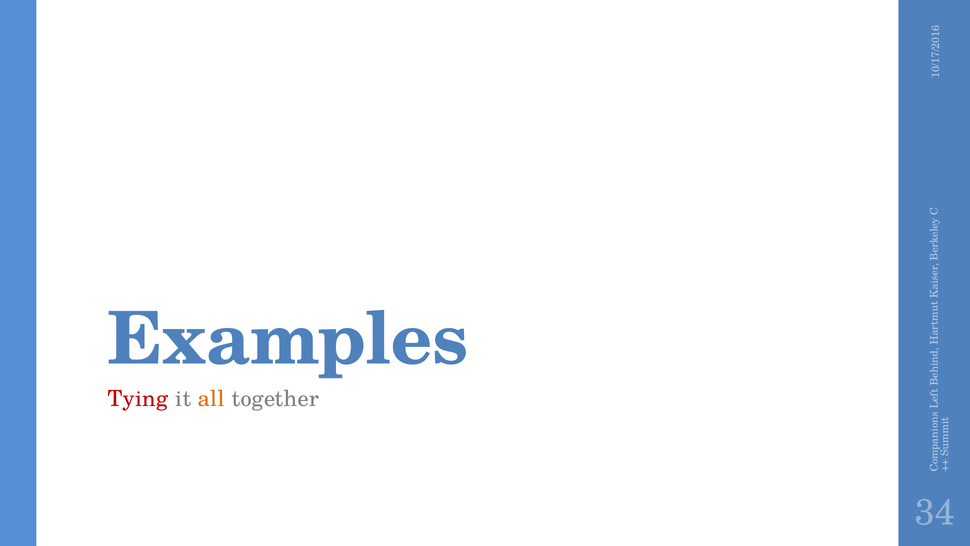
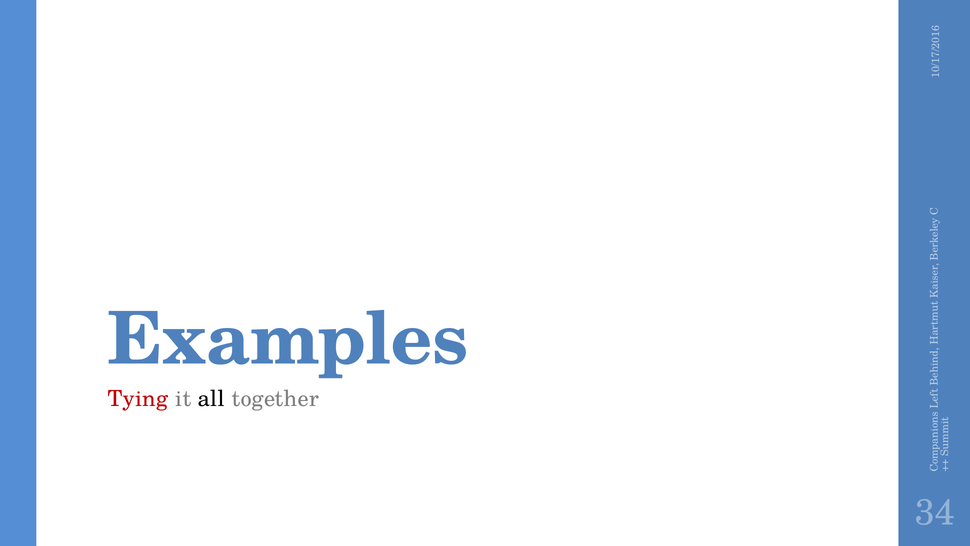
all colour: orange -> black (211, 399)
